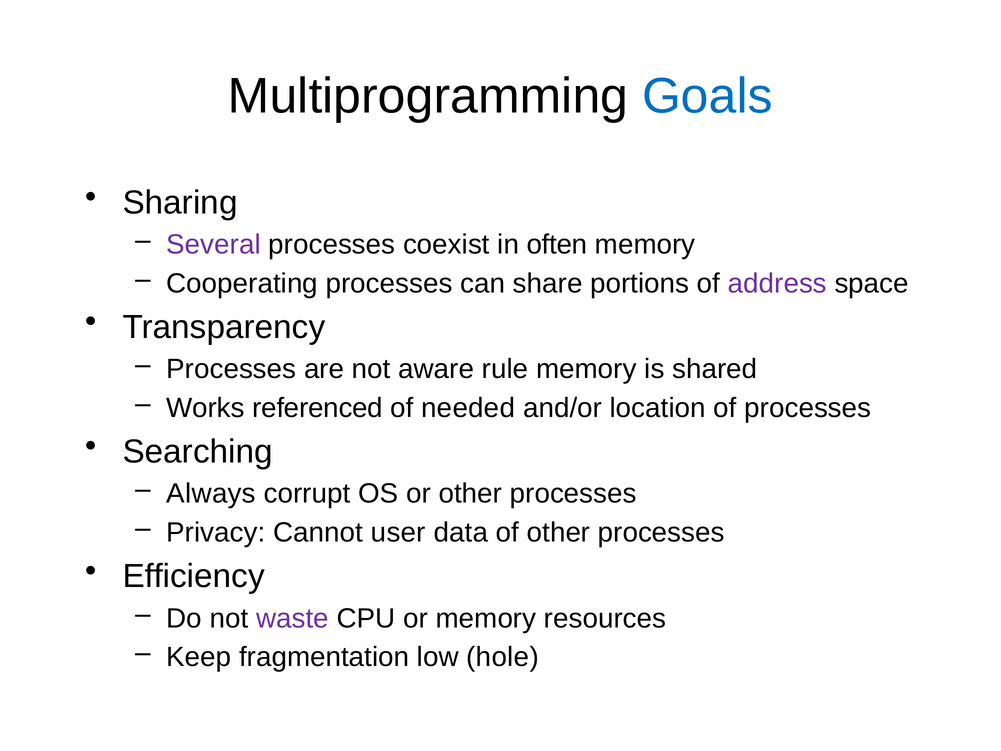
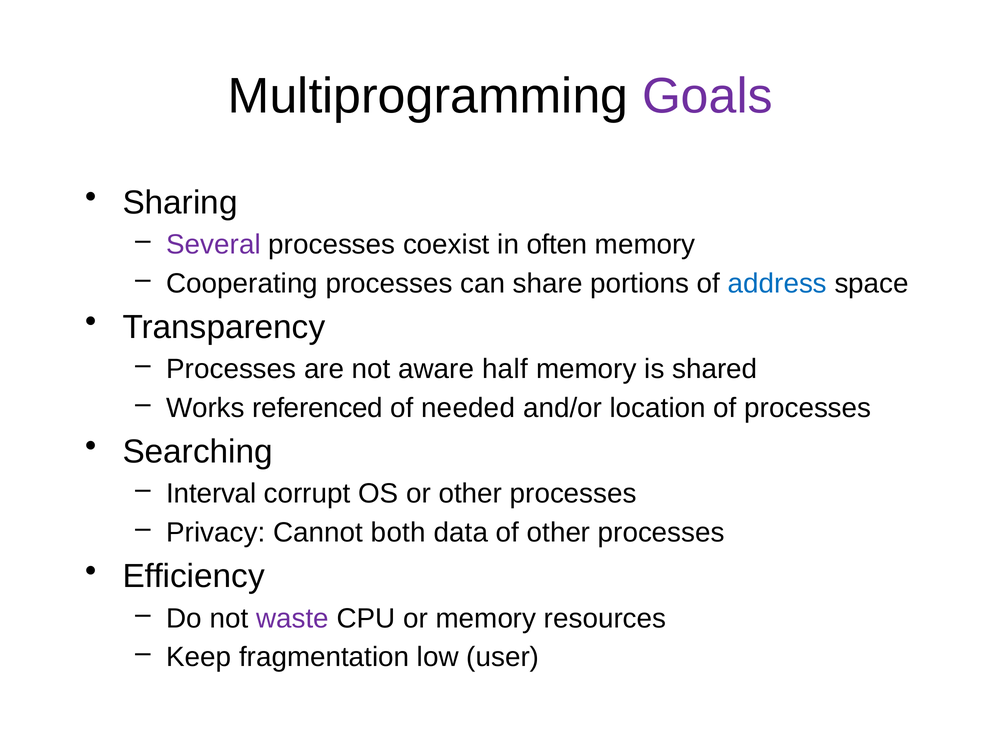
Goals colour: blue -> purple (707, 96)
address colour: purple -> blue (777, 283)
rule: rule -> half (505, 369)
Always: Always -> Interval (211, 494)
user: user -> both (398, 533)
hole: hole -> user (503, 657)
